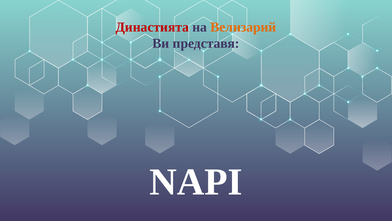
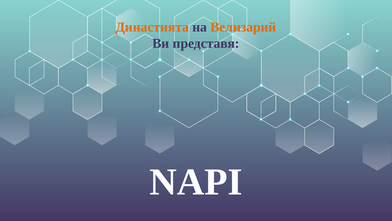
Династията colour: red -> orange (152, 27)
